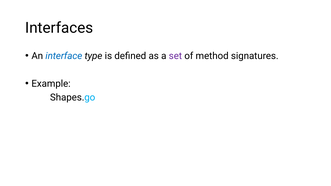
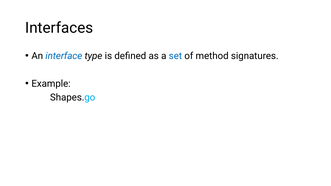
set colour: purple -> blue (175, 56)
